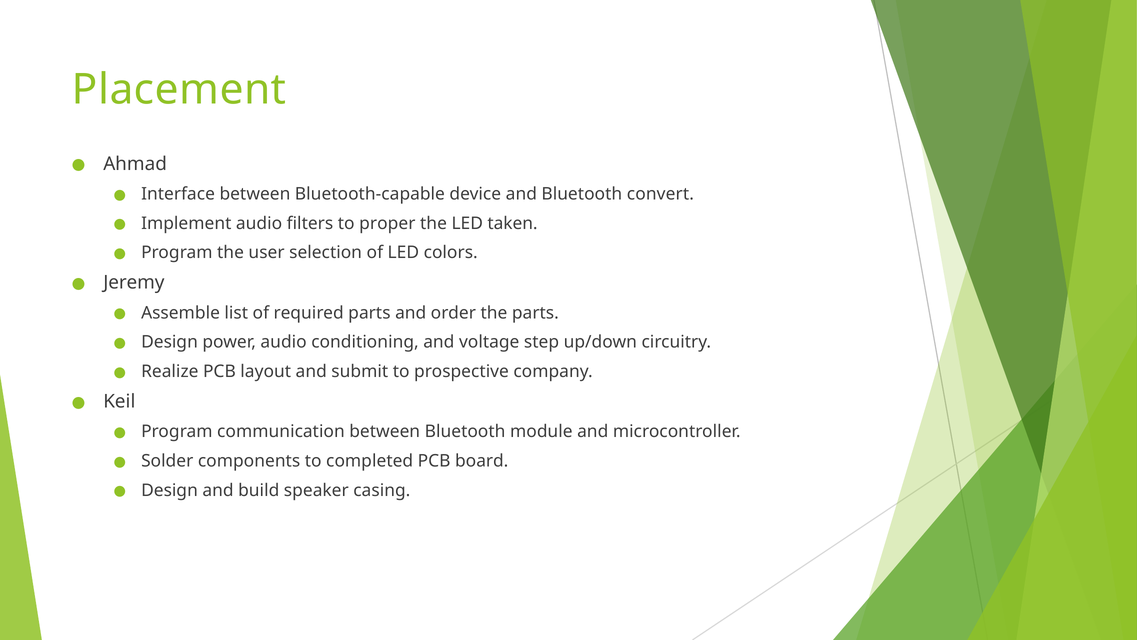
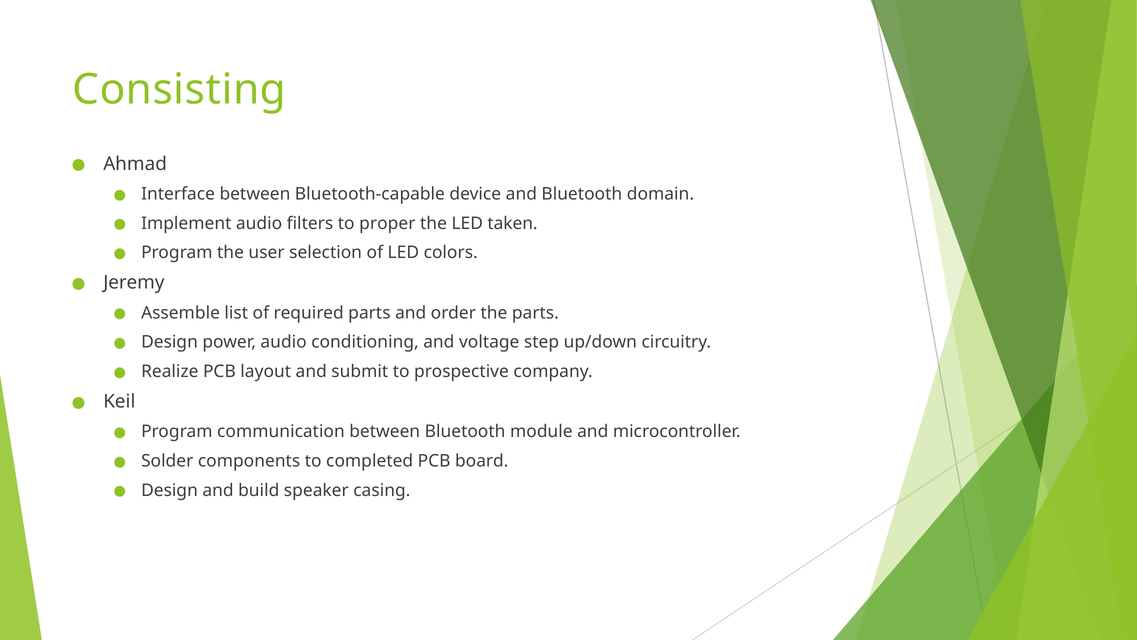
Placement: Placement -> Consisting (179, 90)
convert: convert -> domain (660, 194)
